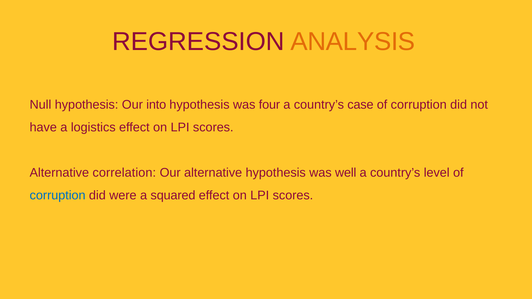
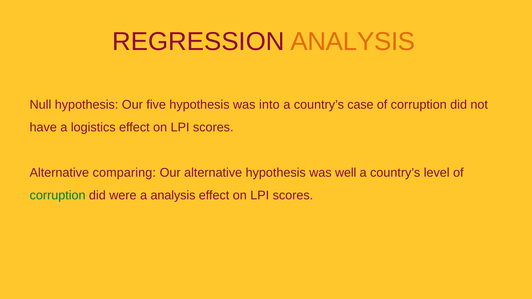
into: into -> five (156, 105)
four: four -> into (269, 105)
correlation: correlation -> comparing (124, 173)
corruption colour: blue -> green (58, 195)
a squared: squared -> analysis (173, 195)
